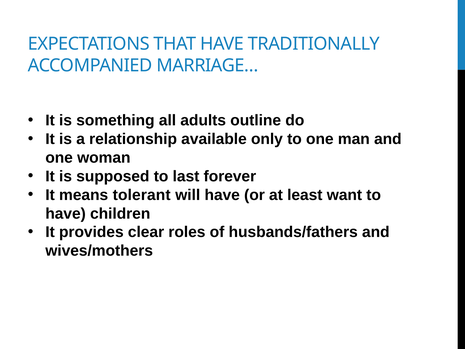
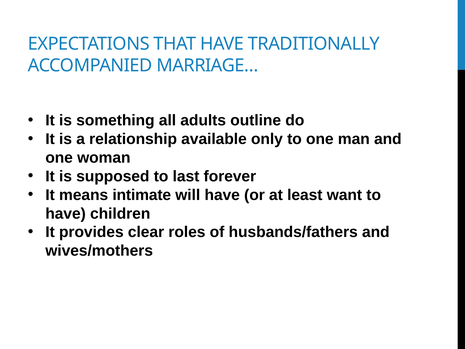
tolerant: tolerant -> intimate (142, 195)
